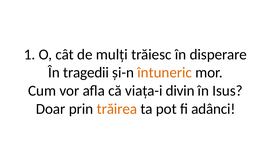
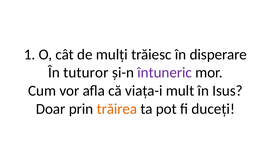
tragedii: tragedii -> tuturor (86, 72)
întuneric colour: orange -> purple (165, 72)
divin: divin -> mult (180, 90)
adânci: adânci -> duceți (213, 108)
